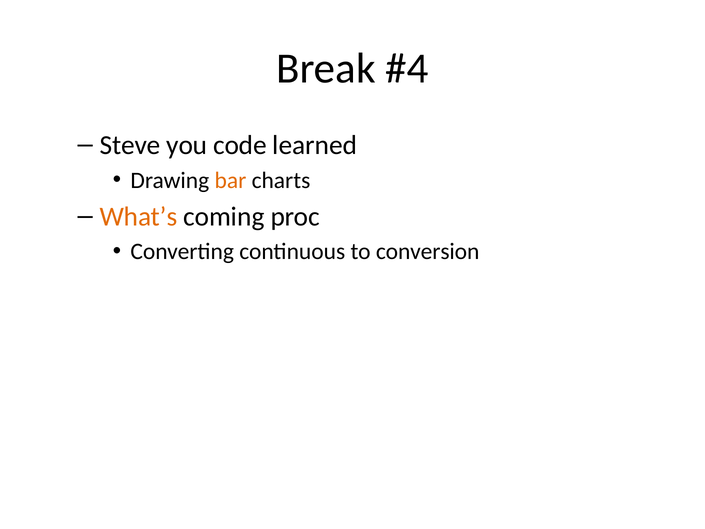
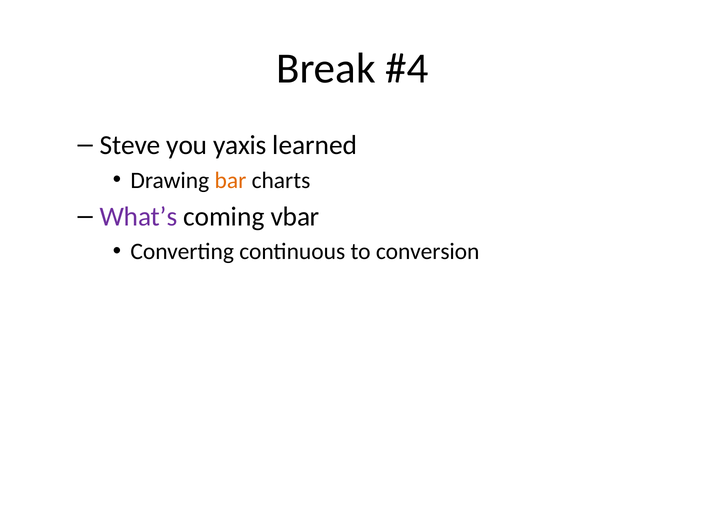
code: code -> yaxis (240, 145)
What’s colour: orange -> purple (138, 217)
proc: proc -> vbar (295, 217)
